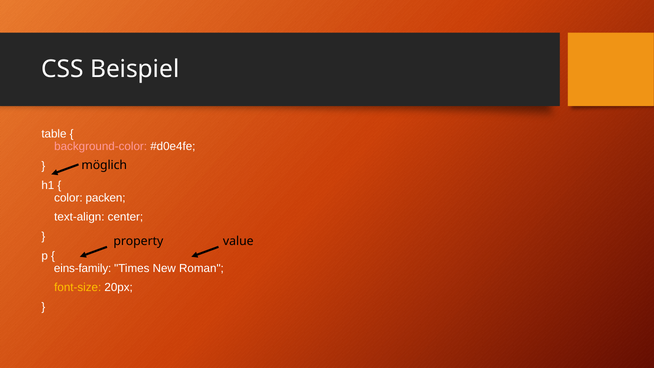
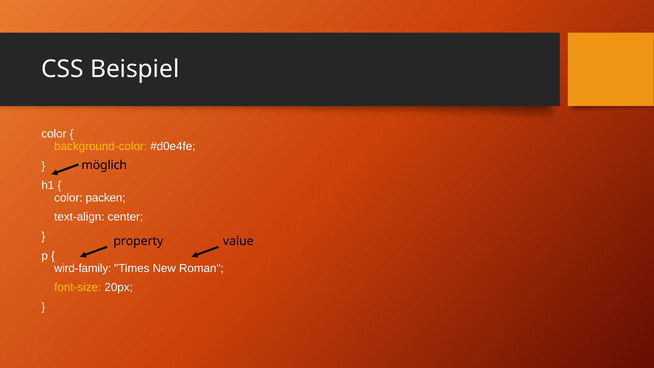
table: table -> color (54, 134)
background-color colour: pink -> yellow (101, 146)
eins-family: eins-family -> wird-family (83, 268)
